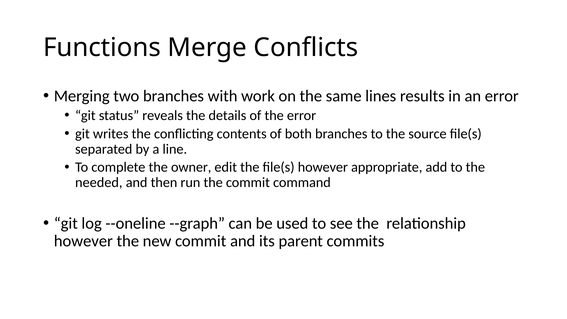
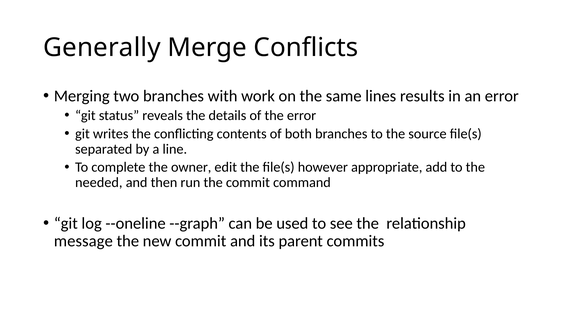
Functions: Functions -> Generally (102, 48)
however: however -> message (83, 241)
